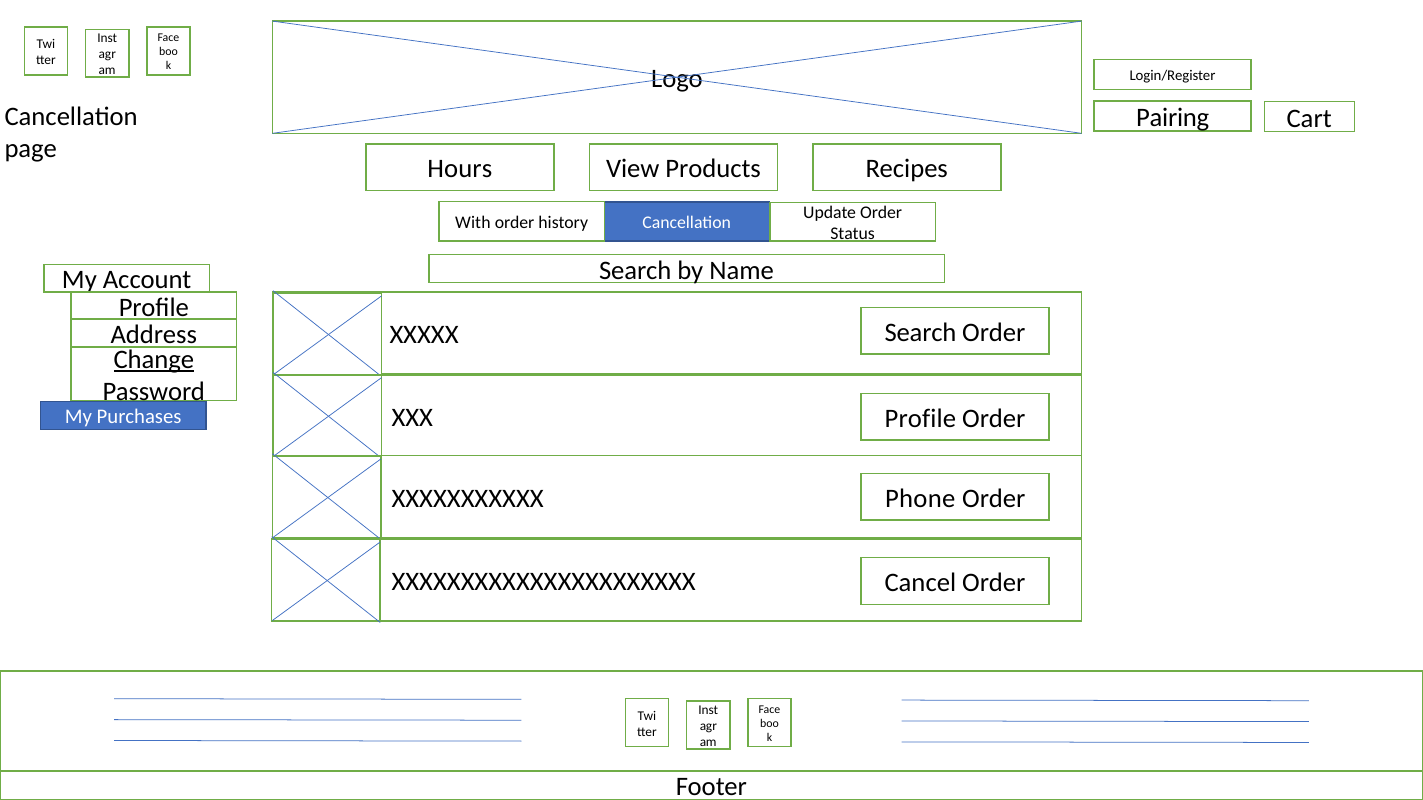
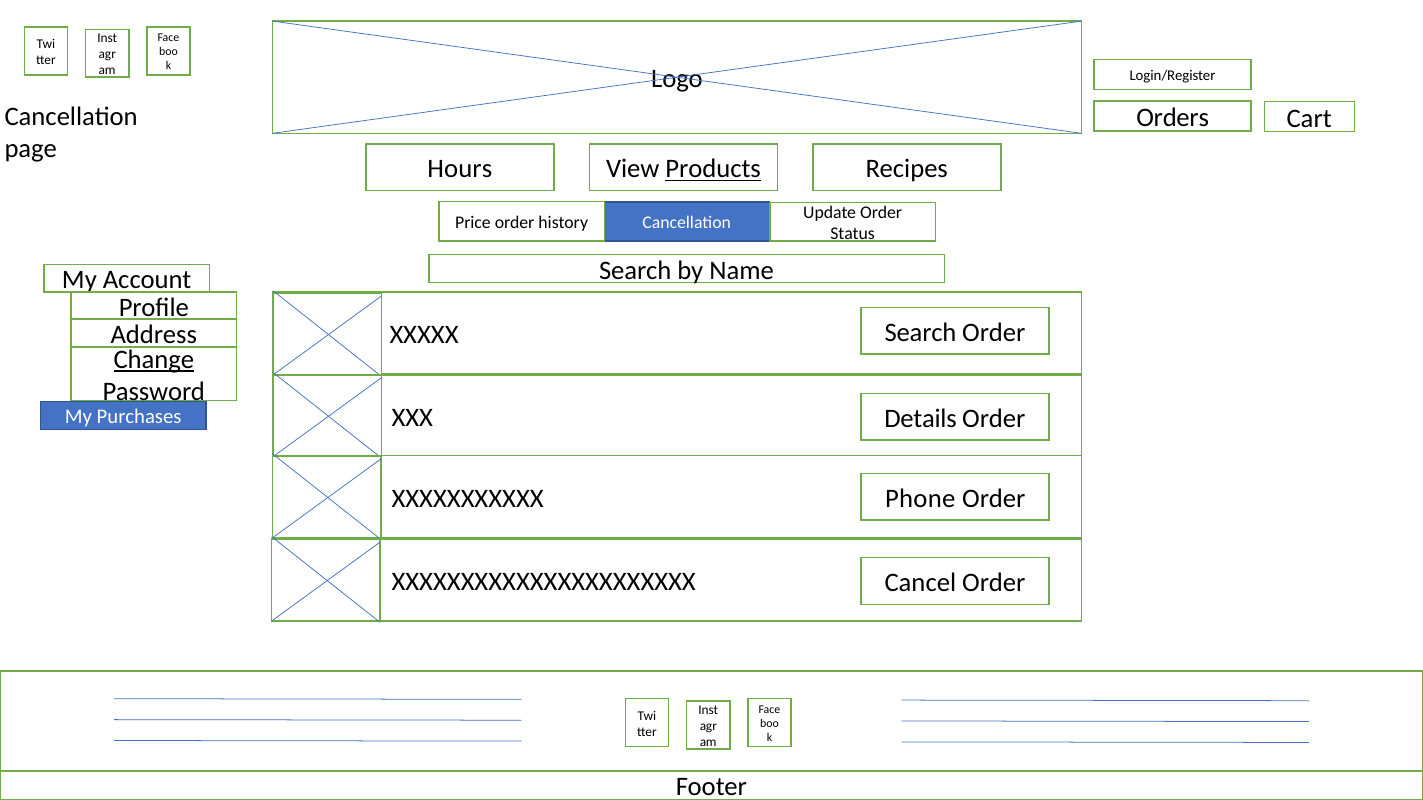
Pairing: Pairing -> Orders (1173, 118)
Products underline: none -> present (713, 169)
With: With -> Price (473, 223)
Profile: Profile -> Details (921, 419)
